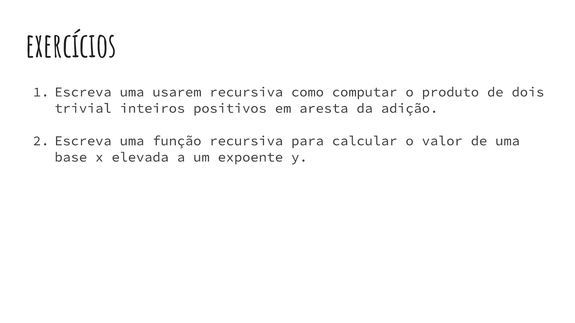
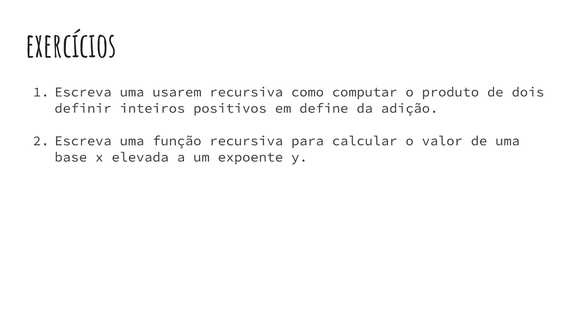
trivial: trivial -> definir (83, 108)
aresta: aresta -> define (324, 108)
